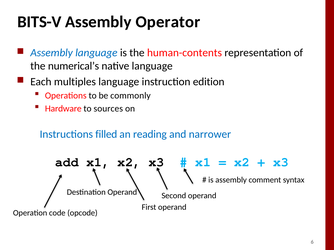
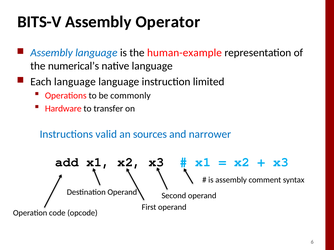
human-contents: human-contents -> human-example (184, 53)
Each multiples: multiples -> language (75, 82)
edition: edition -> limited (209, 82)
sources: sources -> transfer (108, 109)
filled: filled -> valid (106, 134)
reading: reading -> sources (150, 134)
